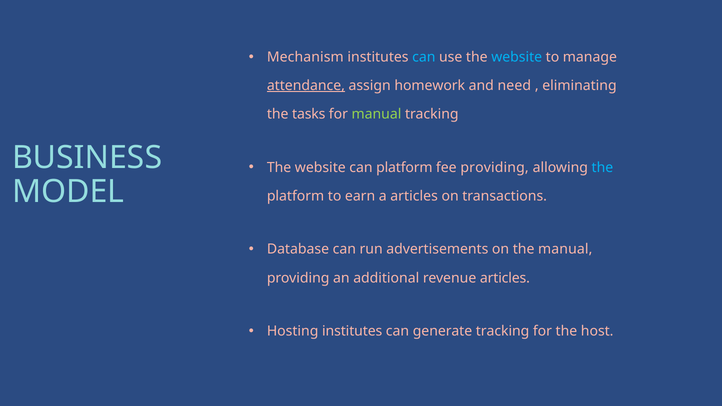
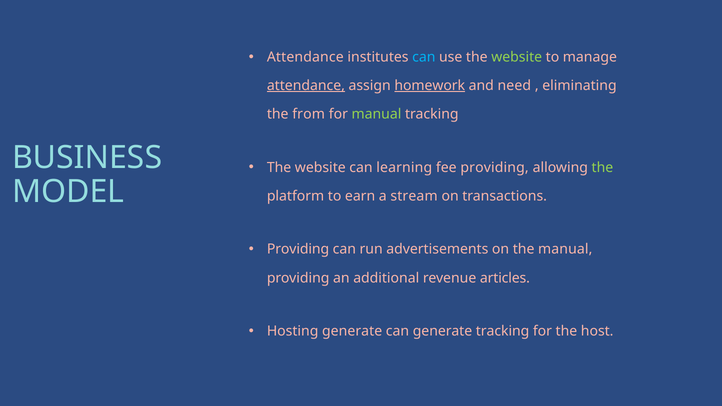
Mechanism: Mechanism -> Attendance (305, 57)
website colour: light blue -> light green (517, 57)
homework underline: none -> present (430, 86)
tasks: tasks -> from (309, 114)
can platform: platform -> learning (404, 167)
the colour: light blue -> light green (602, 167)
a articles: articles -> stream (414, 196)
Database: Database -> Providing (298, 249)
Hosting institutes: institutes -> generate (352, 331)
